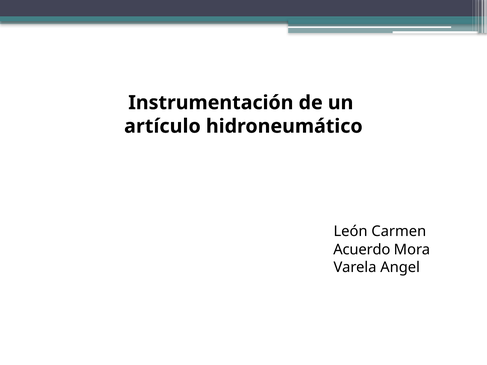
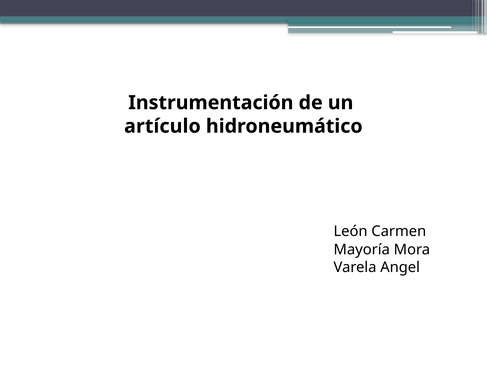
Acuerdo: Acuerdo -> Mayoría (362, 250)
